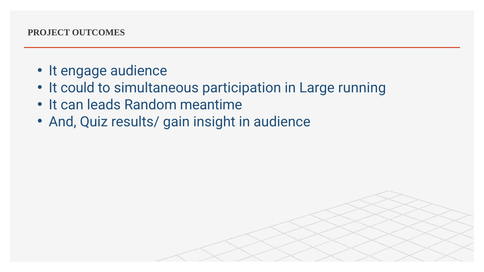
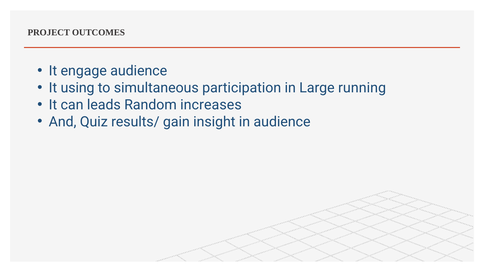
could: could -> using (78, 88)
meantime: meantime -> increases (211, 105)
